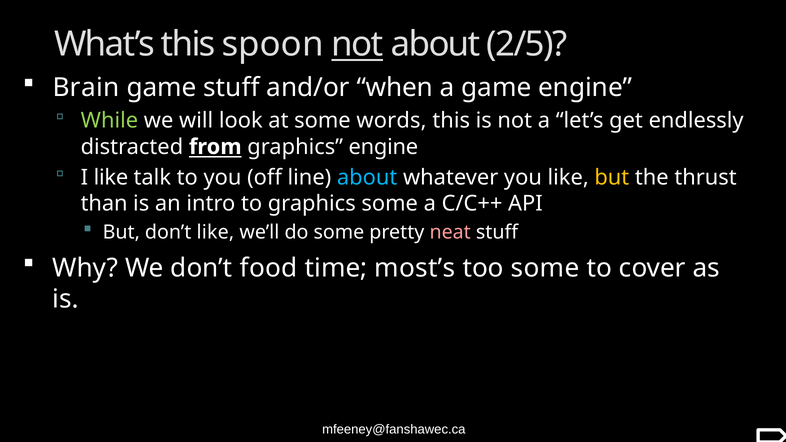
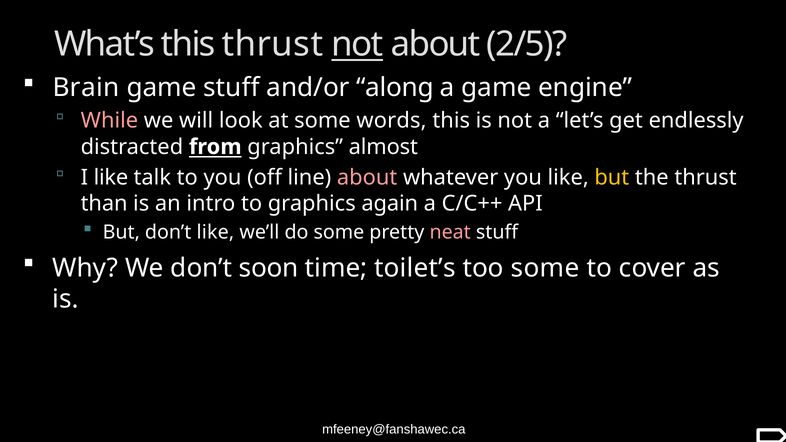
this spoon: spoon -> thrust (272, 44)
when: when -> along (395, 88)
While colour: light green -> pink (109, 121)
graphics engine: engine -> almost (383, 147)
about colour: light blue -> pink (367, 177)
graphics some: some -> again (390, 204)
food: food -> soon (269, 268)
most’s: most’s -> toilet’s (415, 268)
